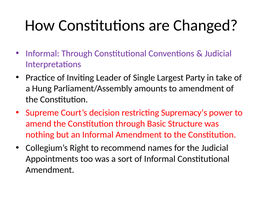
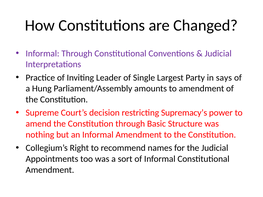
take: take -> says (224, 78)
